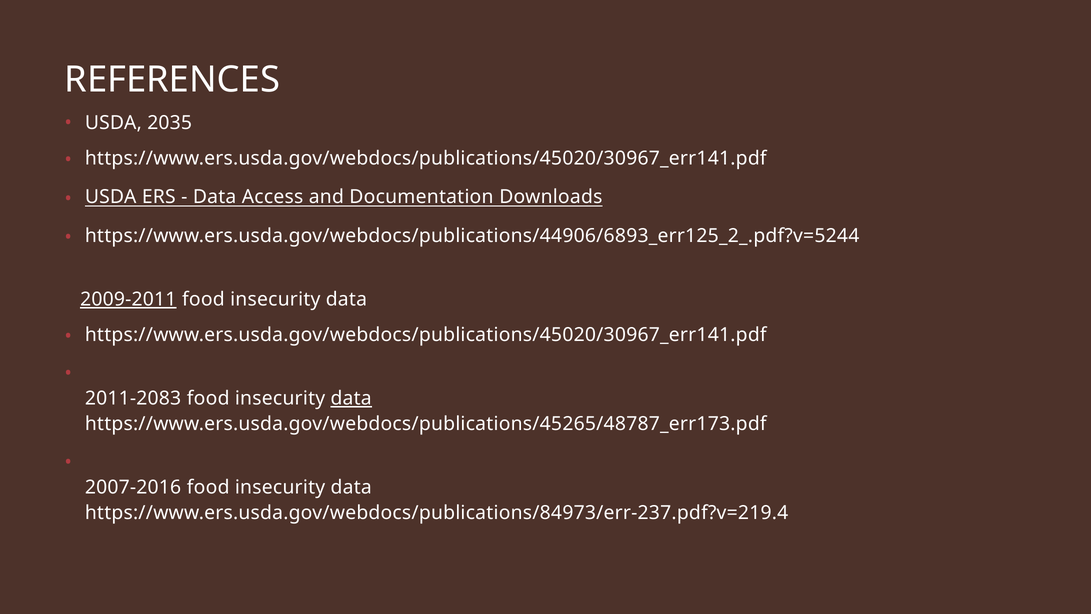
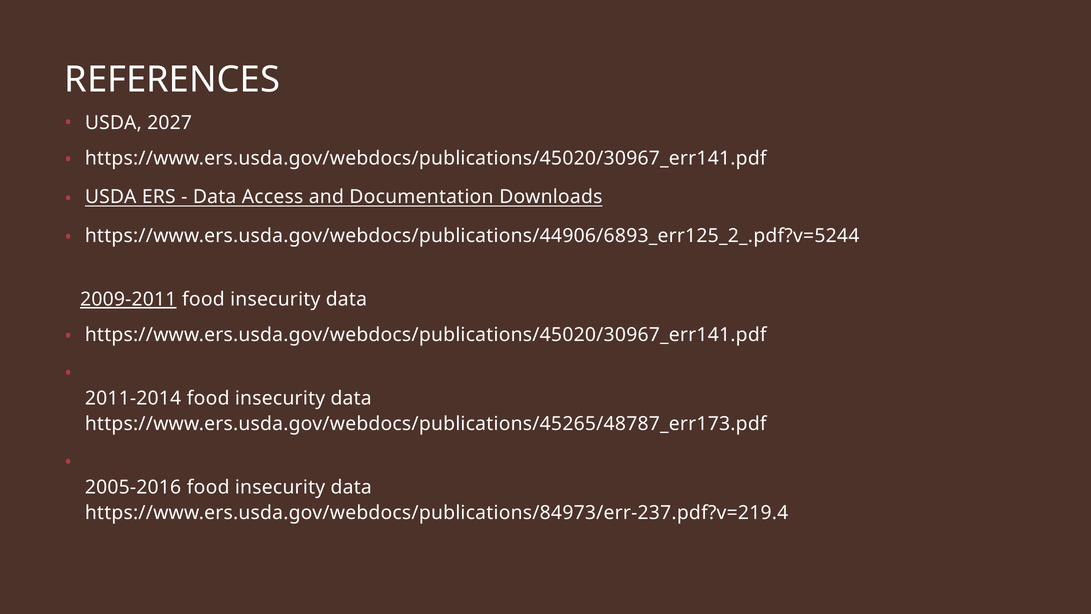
2035: 2035 -> 2027 (170, 123)
2011-2083: 2011-2083 -> 2011-2014 (133, 398)
data underline: present -> none (351, 398)
2007-2016: 2007-2016 -> 2005-2016 (133, 487)
